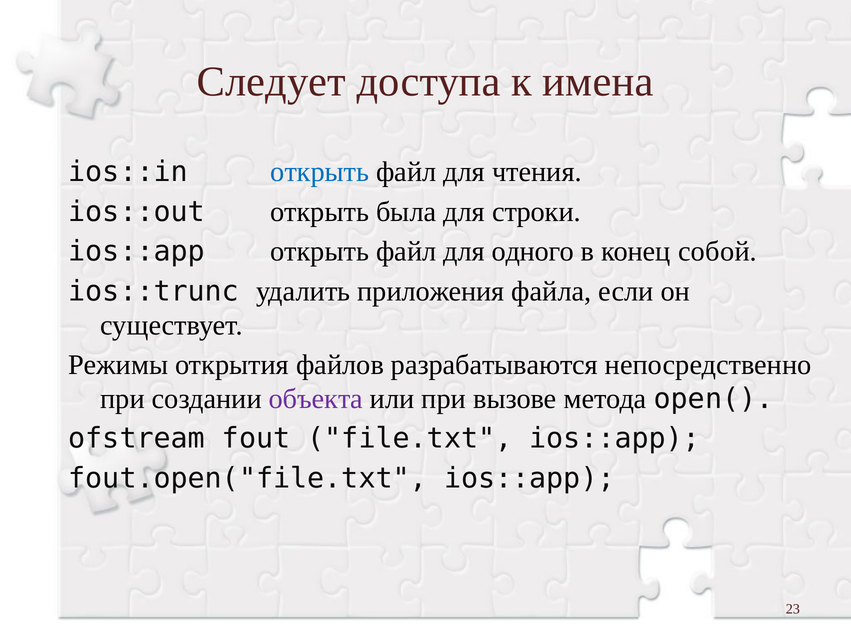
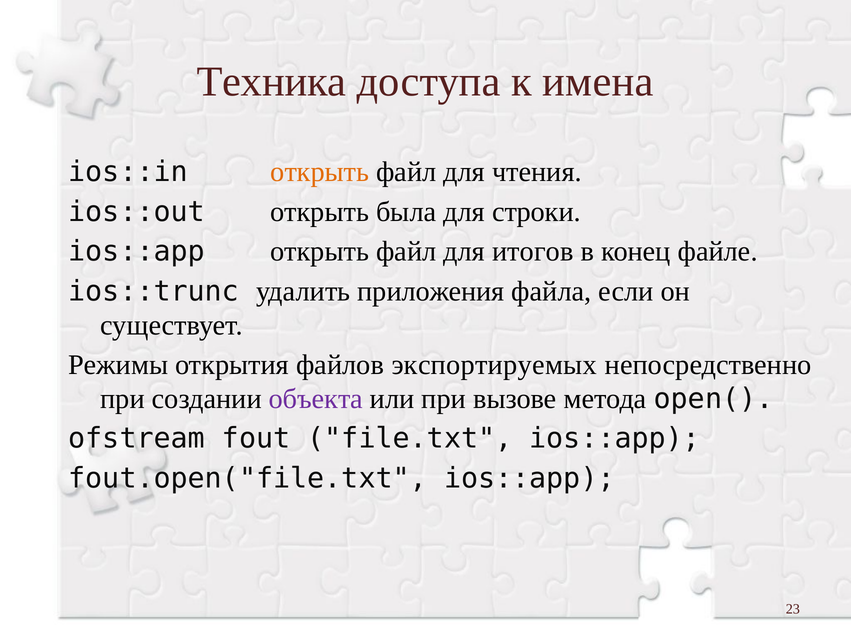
Следует: Следует -> Техника (271, 82)
открыть colour: blue -> orange (320, 172)
одного: одного -> итогов (533, 252)
собой: собой -> файле (718, 252)
разрабатываются: разрабатываются -> экспортируемых (494, 365)
